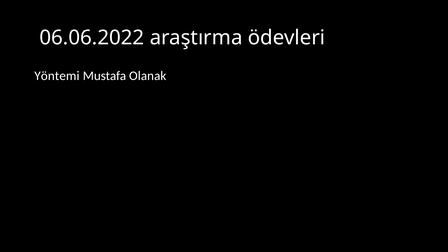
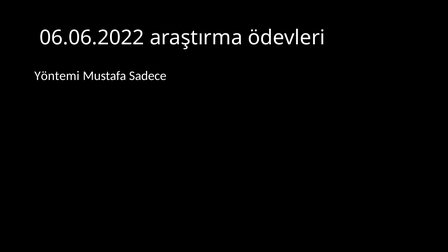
Olanak: Olanak -> Sadece (148, 76)
